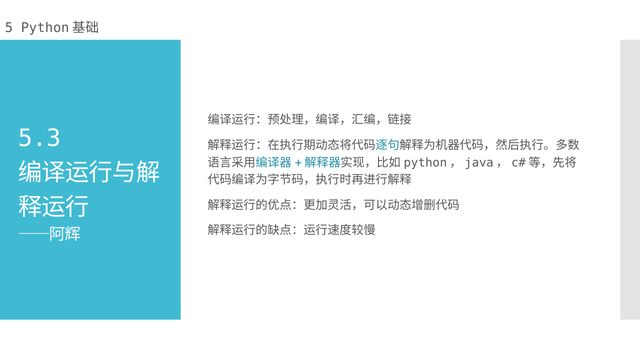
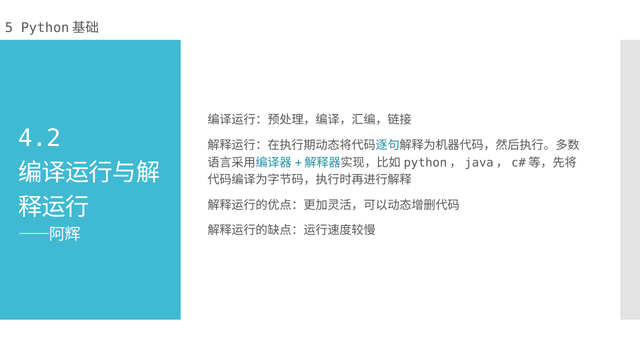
5.3: 5.3 -> 4.2 (39, 138)
